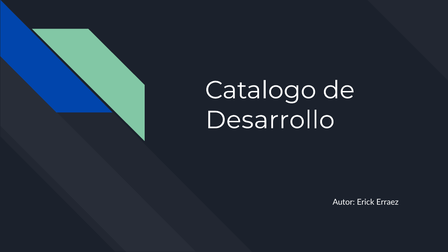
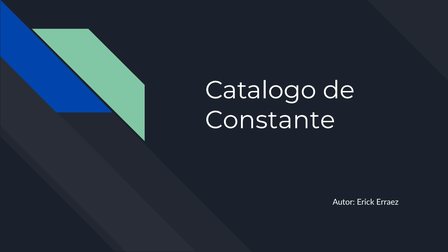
Desarrollo: Desarrollo -> Constante (270, 120)
